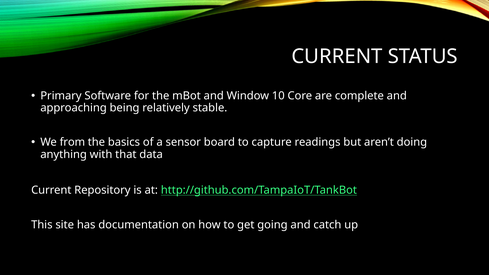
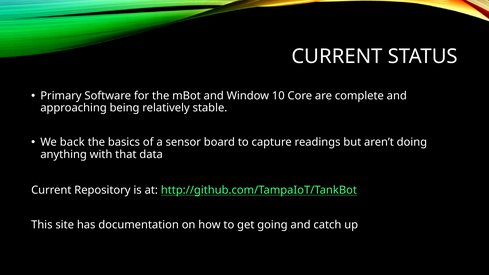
from: from -> back (72, 142)
